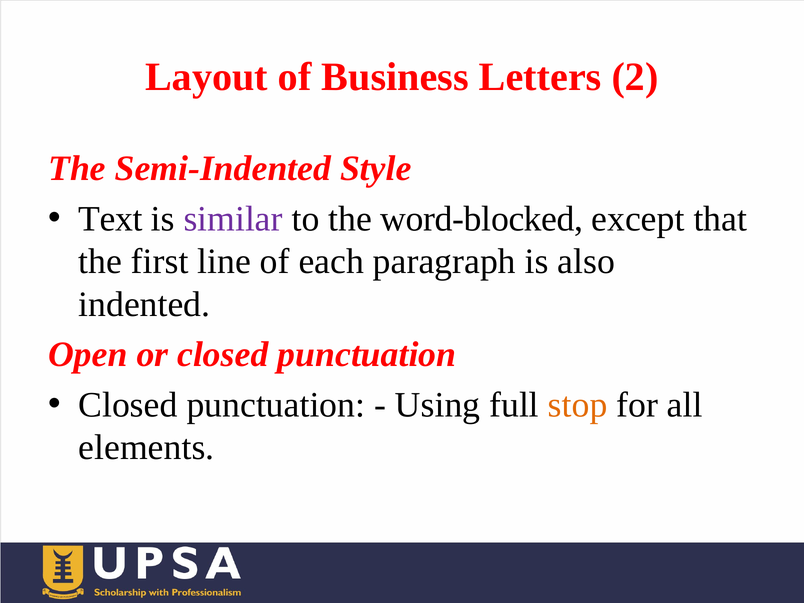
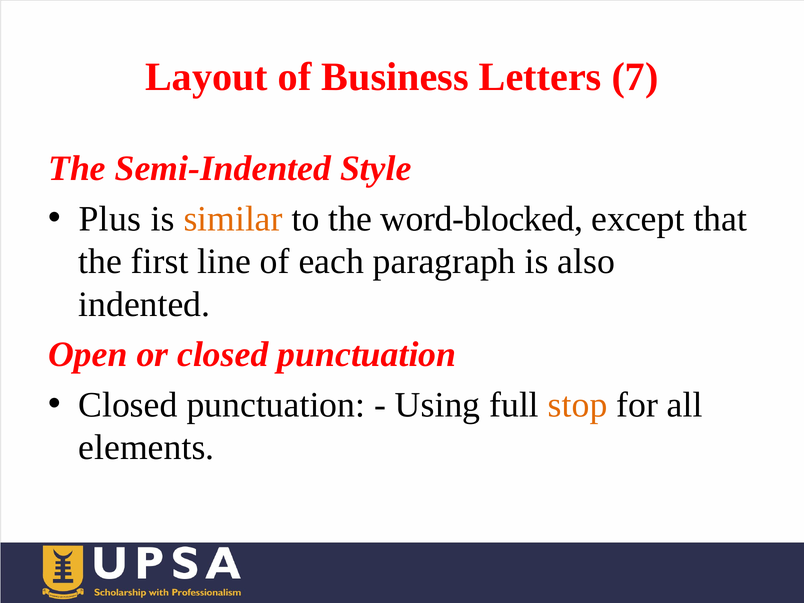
2: 2 -> 7 (635, 77)
Text: Text -> Plus (110, 219)
similar colour: purple -> orange (233, 219)
